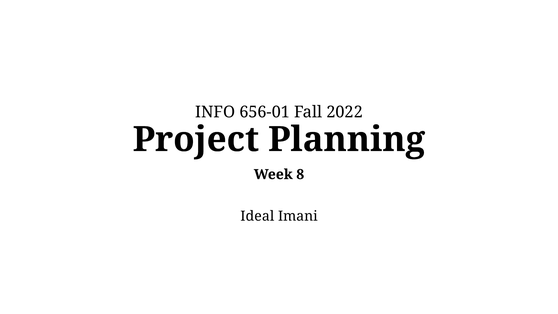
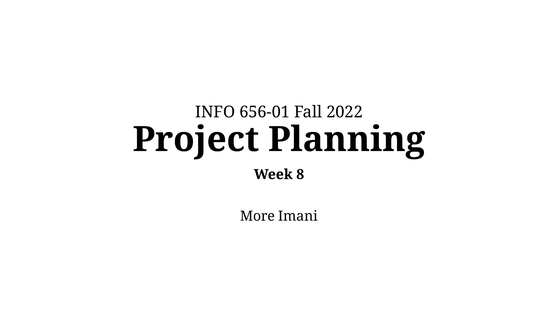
Ideal: Ideal -> More (257, 216)
